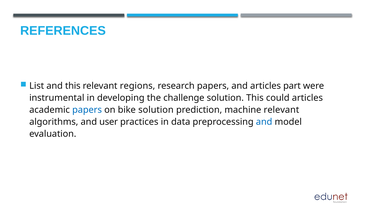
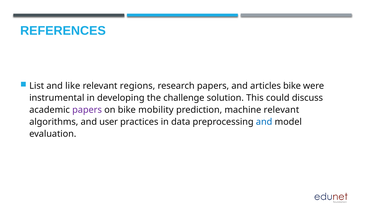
and this: this -> like (73, 86)
articles part: part -> bike (292, 86)
could articles: articles -> discuss (307, 98)
papers colour: blue -> purple (87, 110)
bike solution: solution -> mobility (156, 110)
